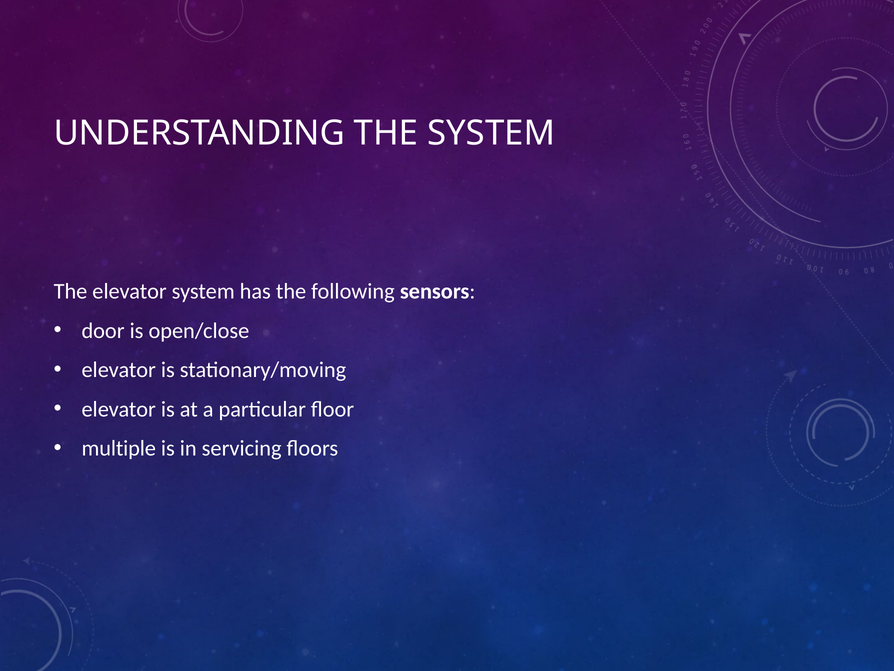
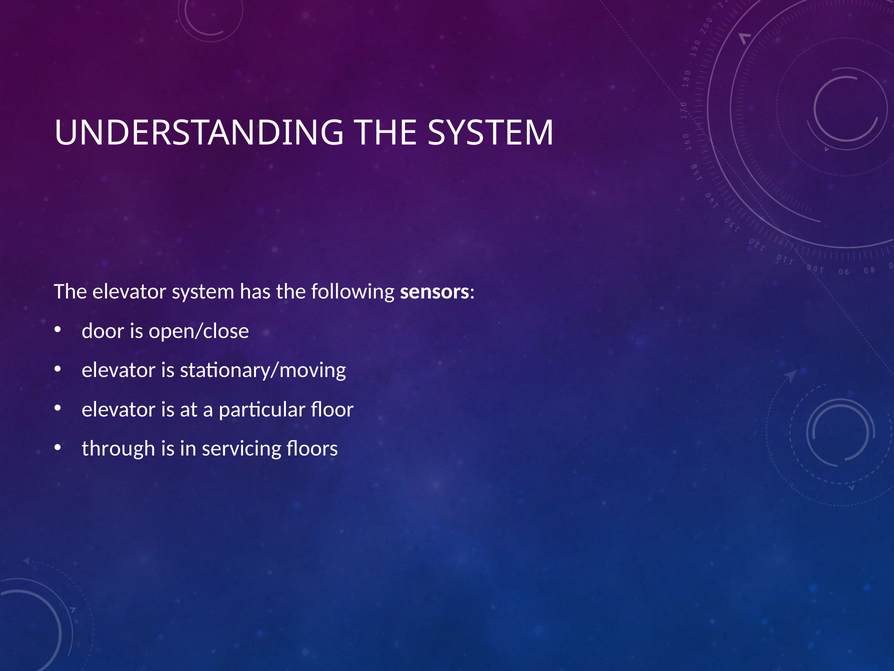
multiple: multiple -> through (119, 448)
